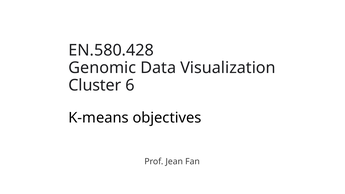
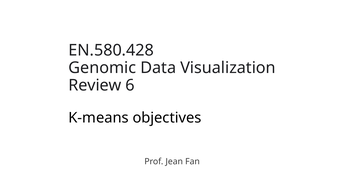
Cluster: Cluster -> Review (95, 85)
